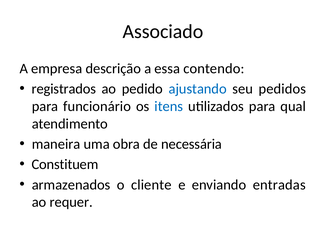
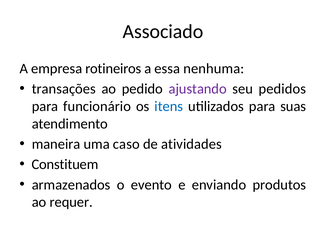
descrição: descrição -> rotineiros (113, 68)
contendo: contendo -> nenhuma (214, 68)
registrados: registrados -> transações (64, 89)
ajustando colour: blue -> purple (198, 89)
qual: qual -> suas (293, 106)
obra: obra -> caso (126, 144)
necessária: necessária -> atividades (191, 144)
cliente: cliente -> evento (151, 184)
entradas: entradas -> produtos (279, 184)
